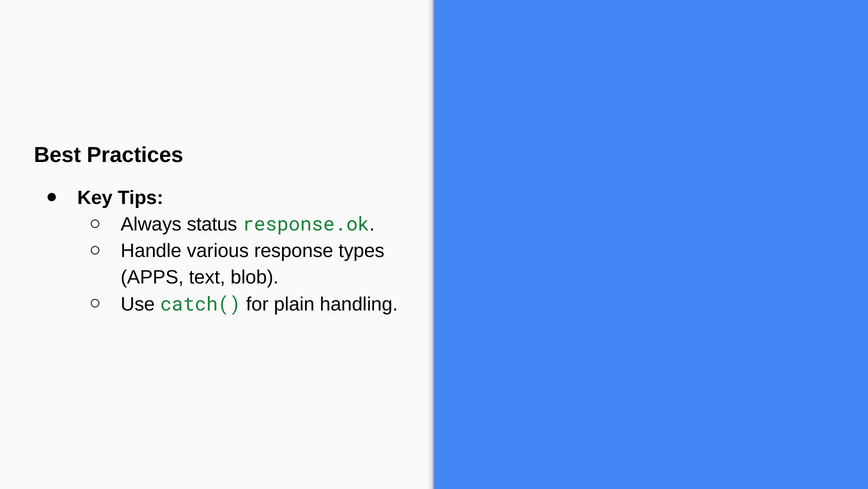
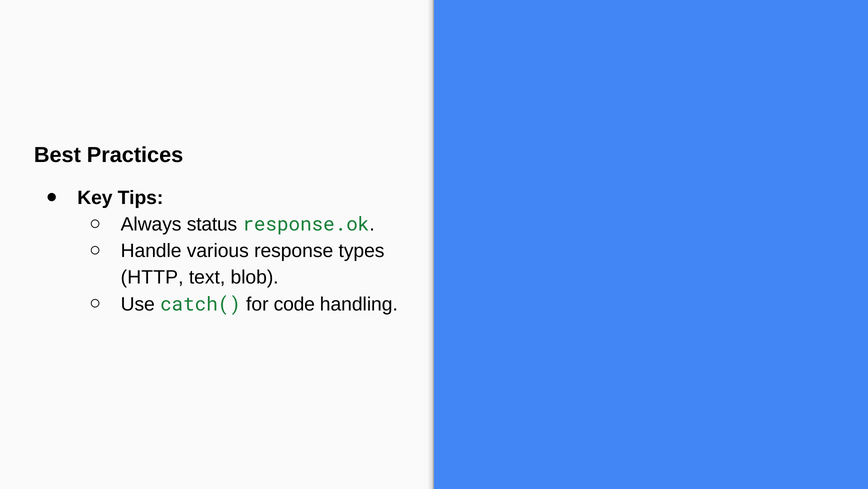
APPS: APPS -> HTTP (152, 277)
plain: plain -> code (294, 304)
